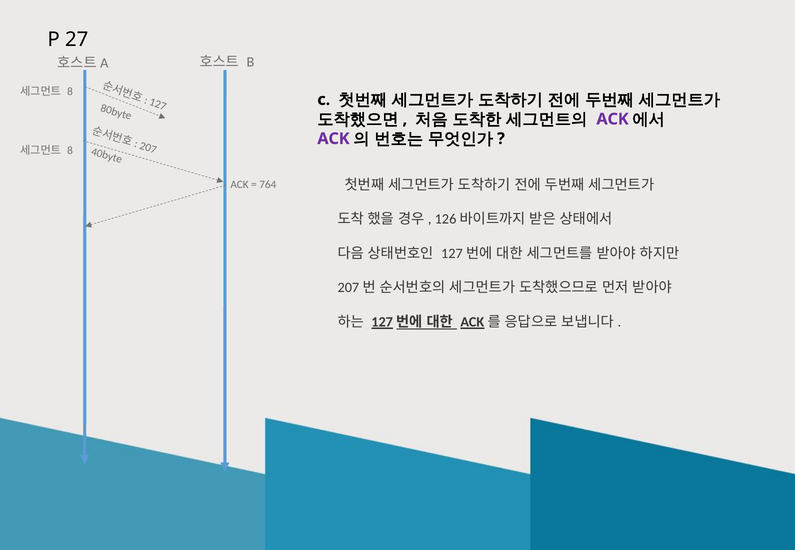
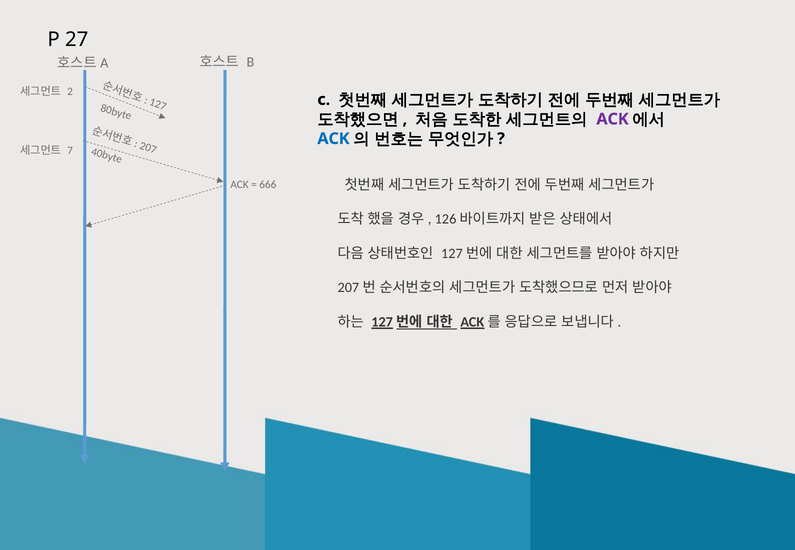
8: 8 -> 2 (70, 92)
ACK colour: purple -> blue (333, 139)
8: 8 -> 7 (70, 151)
764: 764 -> 666 (268, 184)
